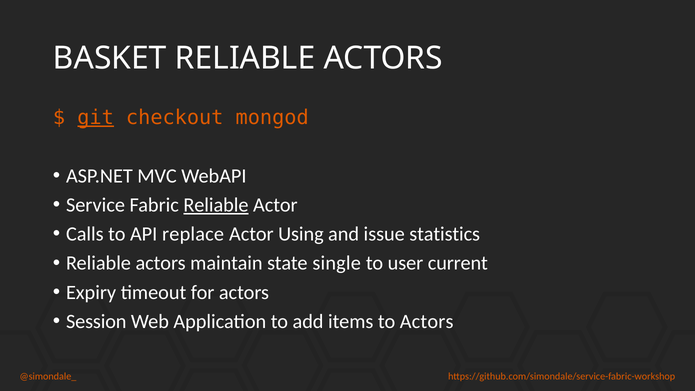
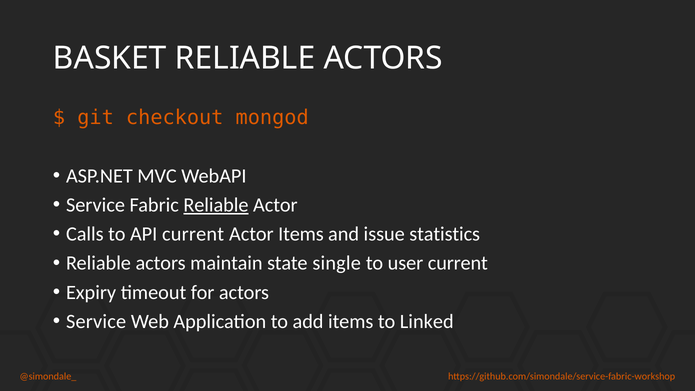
git underline: present -> none (96, 118)
API replace: replace -> current (193, 234)
Actor Using: Using -> Items (301, 234)
Session: Session -> Service (96, 321)
to Actors: Actors -> Linked (427, 321)
